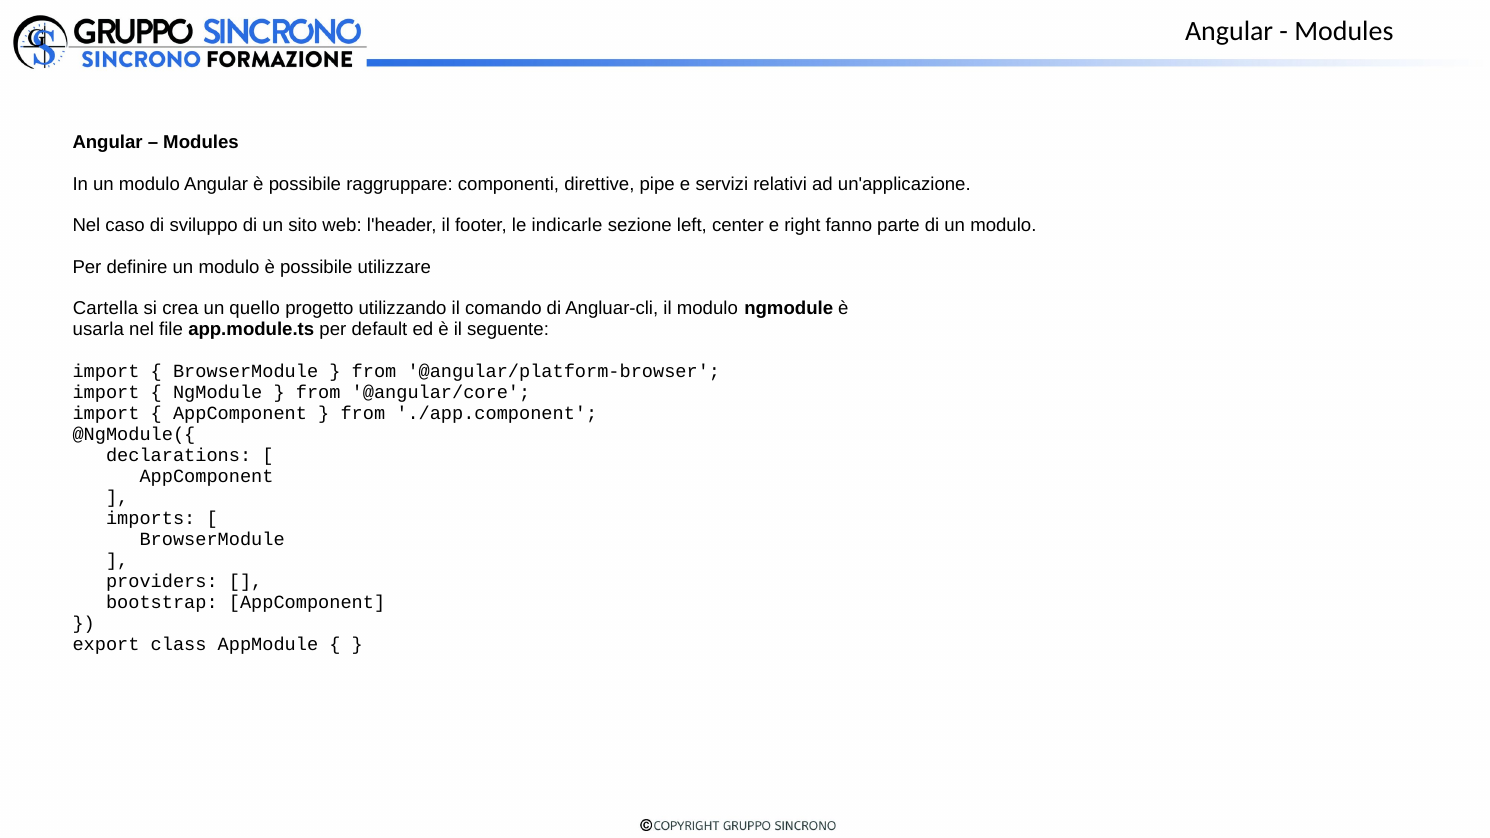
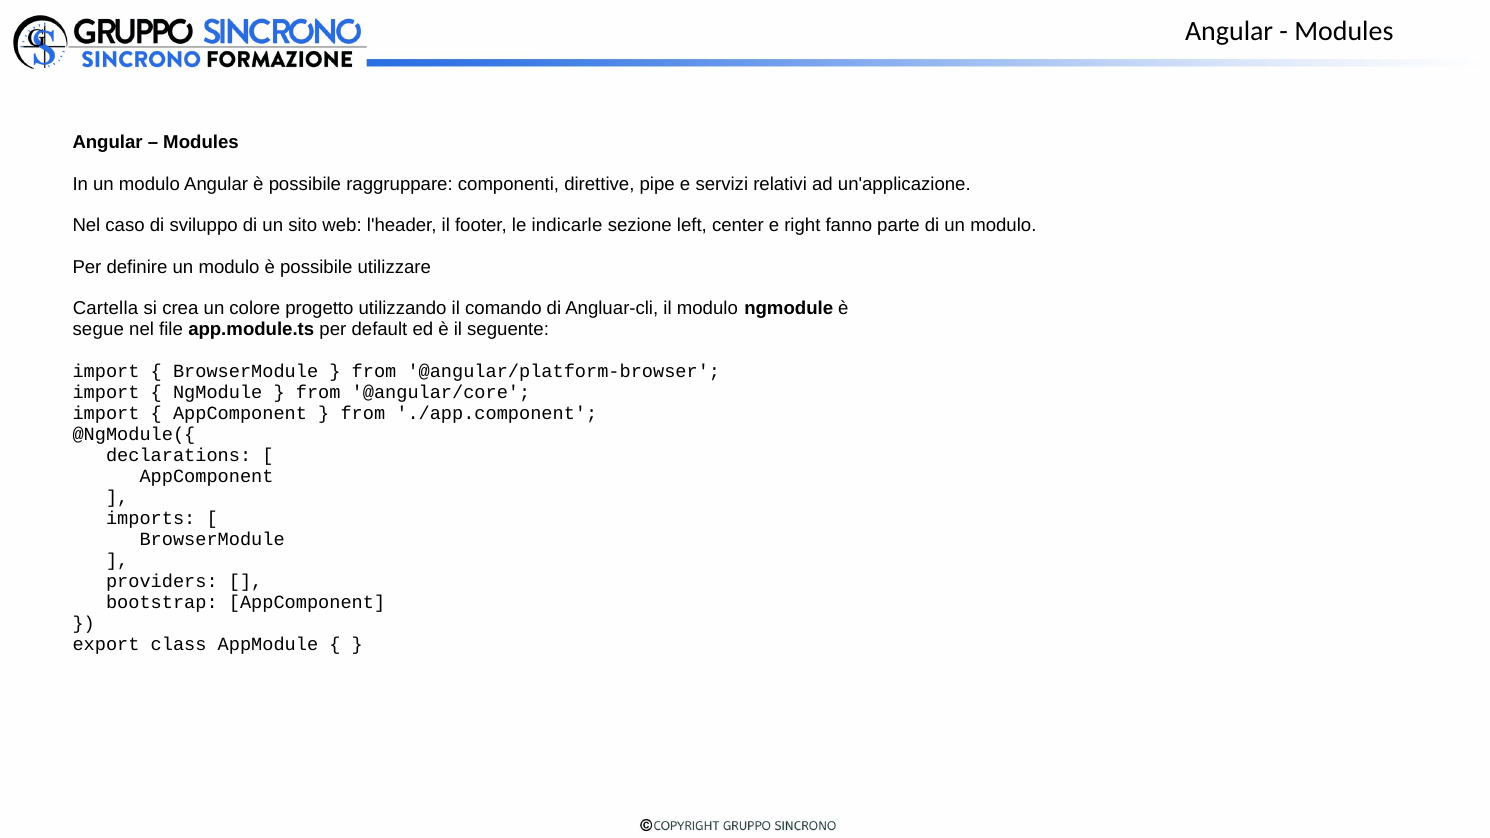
quello: quello -> colore (255, 309)
usarla: usarla -> segue (98, 329)
